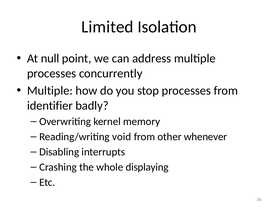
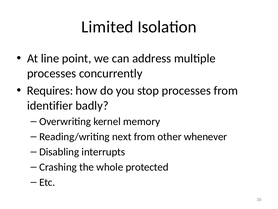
null: null -> line (50, 58)
Multiple: Multiple -> Requires (50, 90)
void: void -> next (122, 136)
displaying: displaying -> protected (147, 167)
